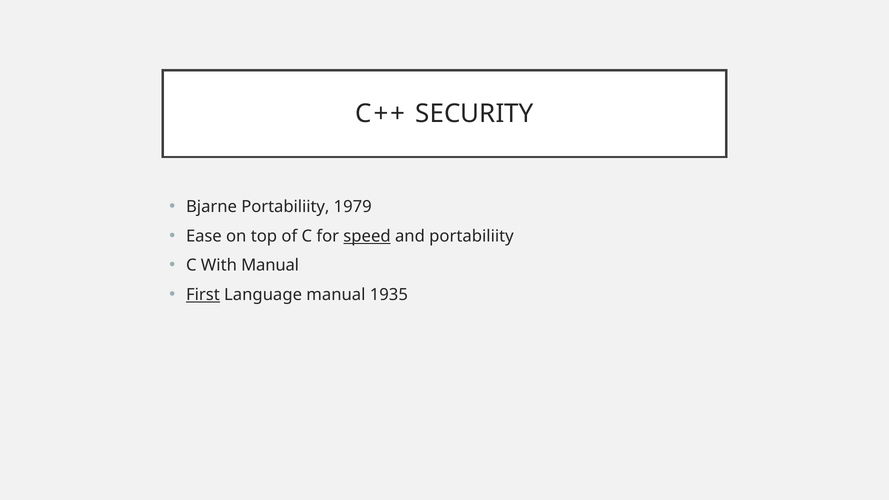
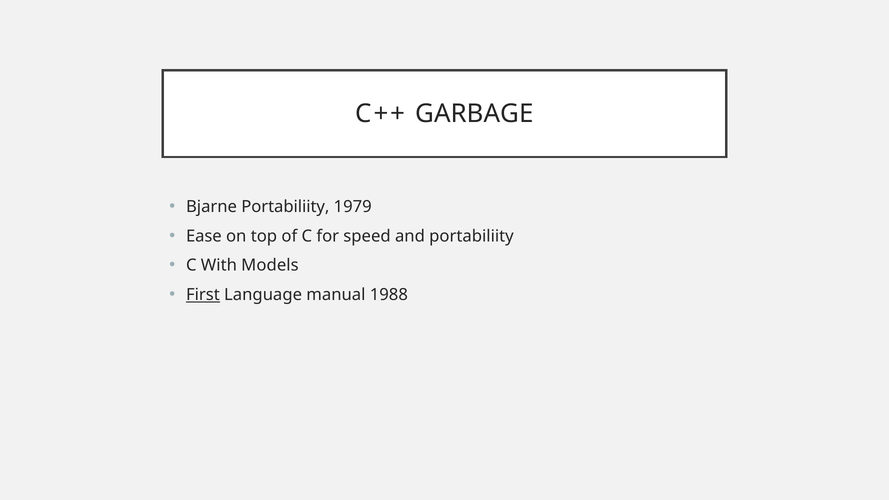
SECURITY: SECURITY -> GARBAGE (474, 114)
speed underline: present -> none (367, 236)
With Manual: Manual -> Models (270, 265)
1935: 1935 -> 1988 (389, 295)
